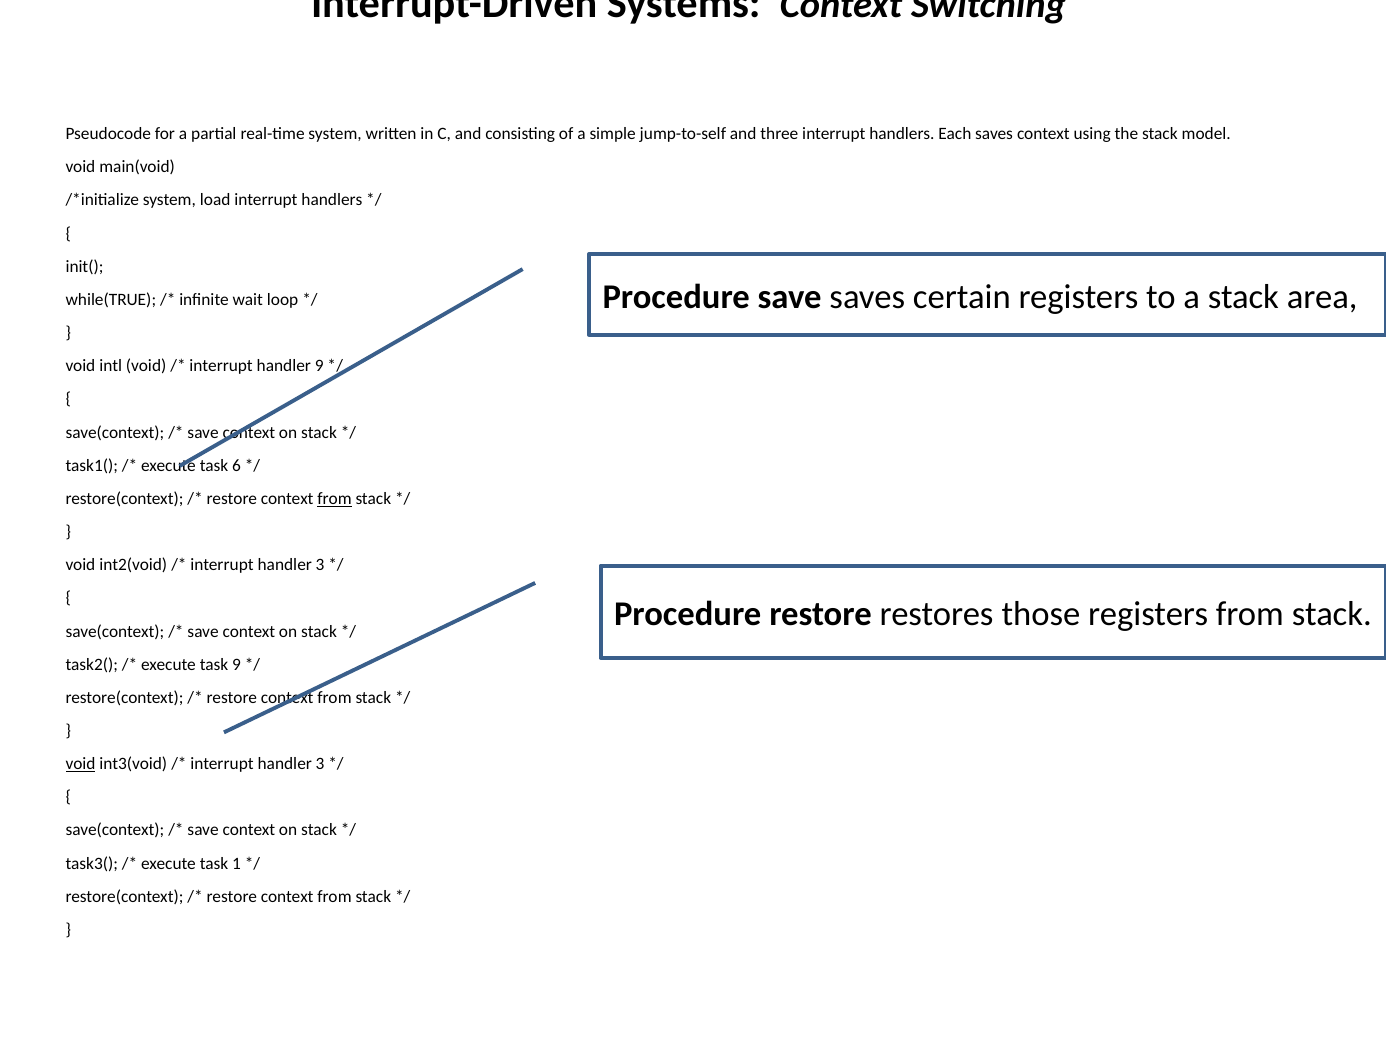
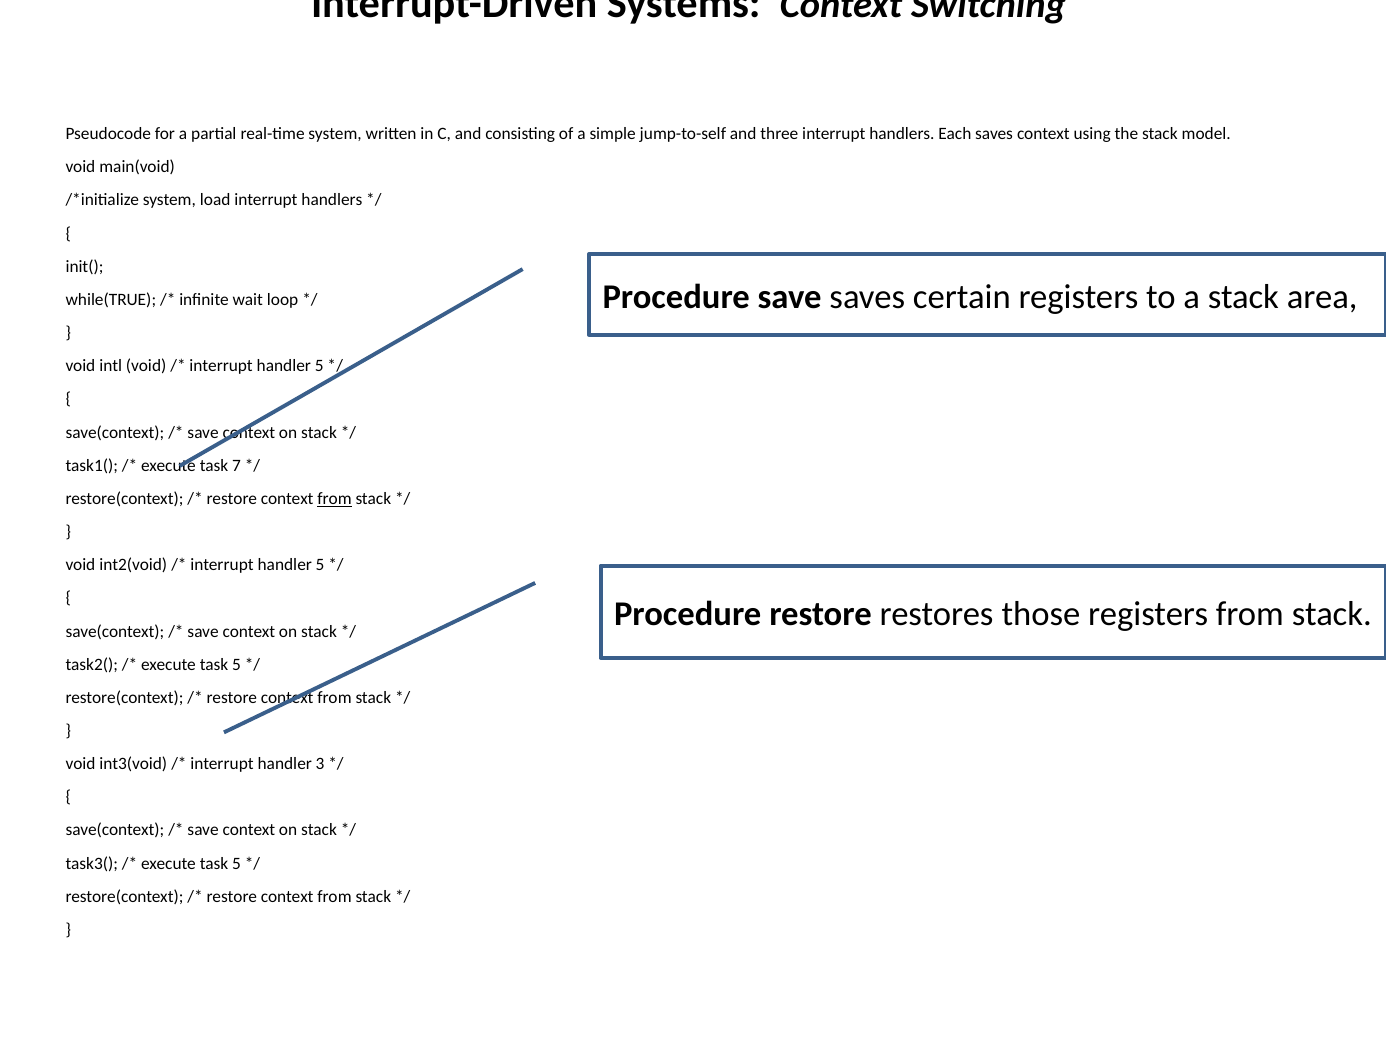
9: 9 -> 5 (319, 366)
6: 6 -> 7 (237, 466)
3: 3 -> 5 (320, 565)
9: 9 -> 5 (237, 665)
void underline: present -> none (80, 764)
1: 1 -> 5 (237, 864)
